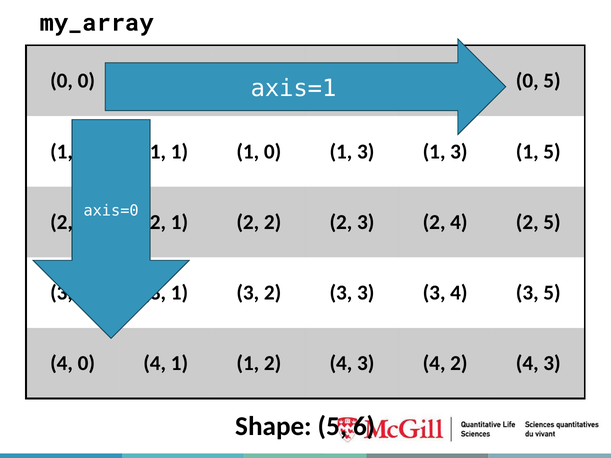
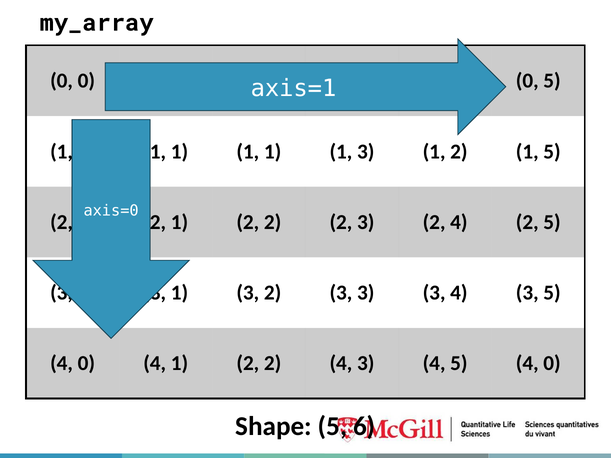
0: 0 -> 1 (273, 152)
1 3 1 3: 3 -> 2 (459, 152)
4 1 1: 1 -> 2 (248, 364)
3 4 2: 2 -> 5 (459, 364)
3: 3 -> 0 (552, 364)
